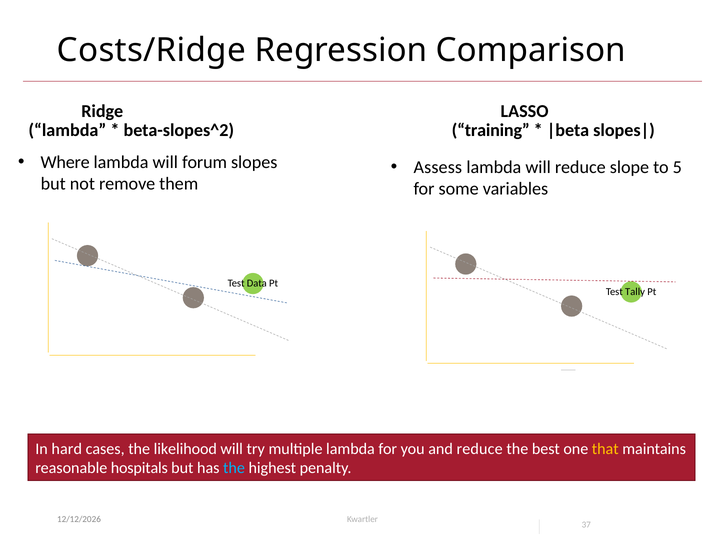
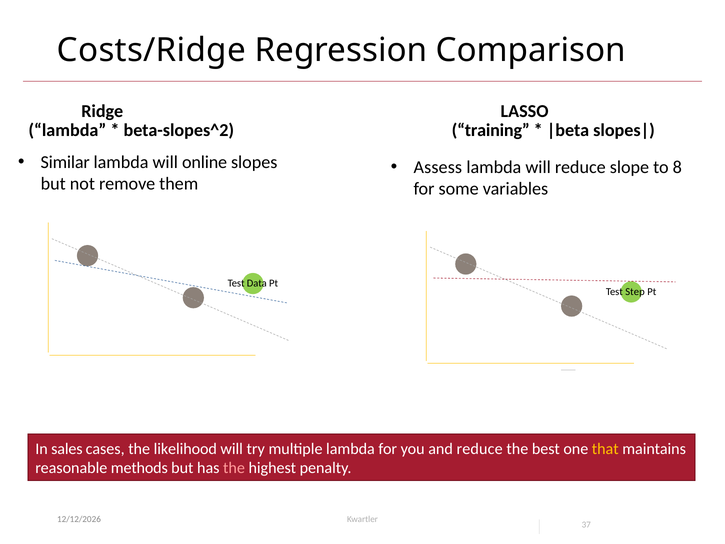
Where: Where -> Similar (65, 162)
forum: forum -> online (205, 162)
5: 5 -> 8 (677, 167)
Tally: Tally -> Step (635, 291)
hard: hard -> sales (67, 449)
hospitals: hospitals -> methods (139, 468)
the colour: light blue -> pink (234, 468)
